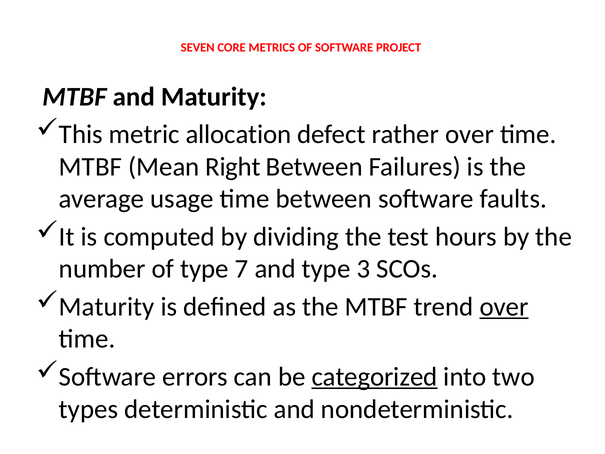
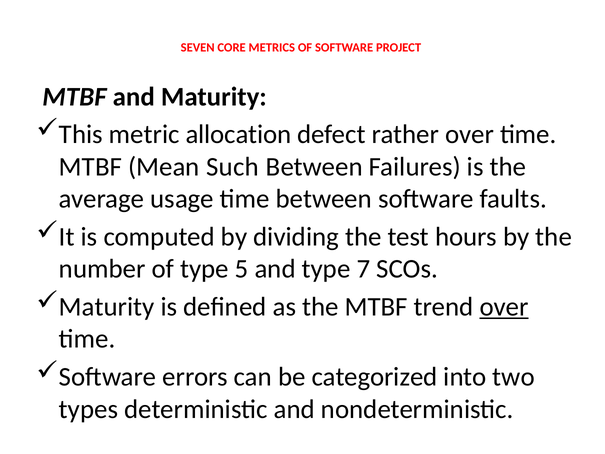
Right: Right -> Such (233, 167)
7: 7 -> 5 (242, 269)
3: 3 -> 7 (363, 269)
categorized underline: present -> none (374, 377)
